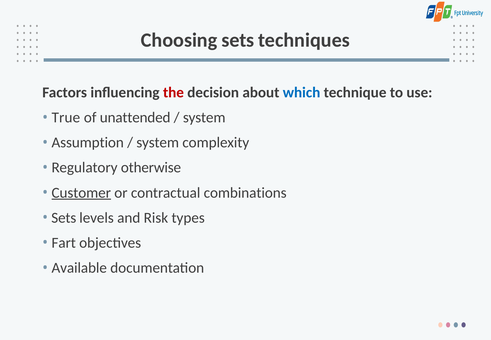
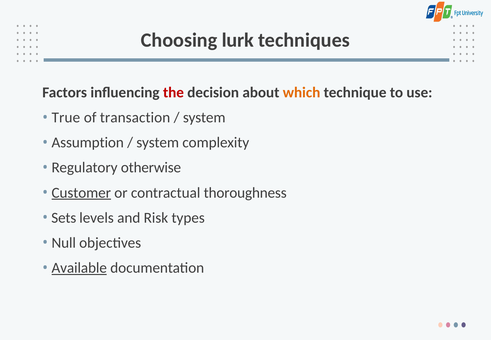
Choosing sets: sets -> lurk (238, 40)
which colour: blue -> orange (302, 92)
unattended: unattended -> transaction (135, 118)
combinations: combinations -> thoroughness (245, 193)
Fart: Fart -> Null (64, 243)
Available underline: none -> present (79, 268)
